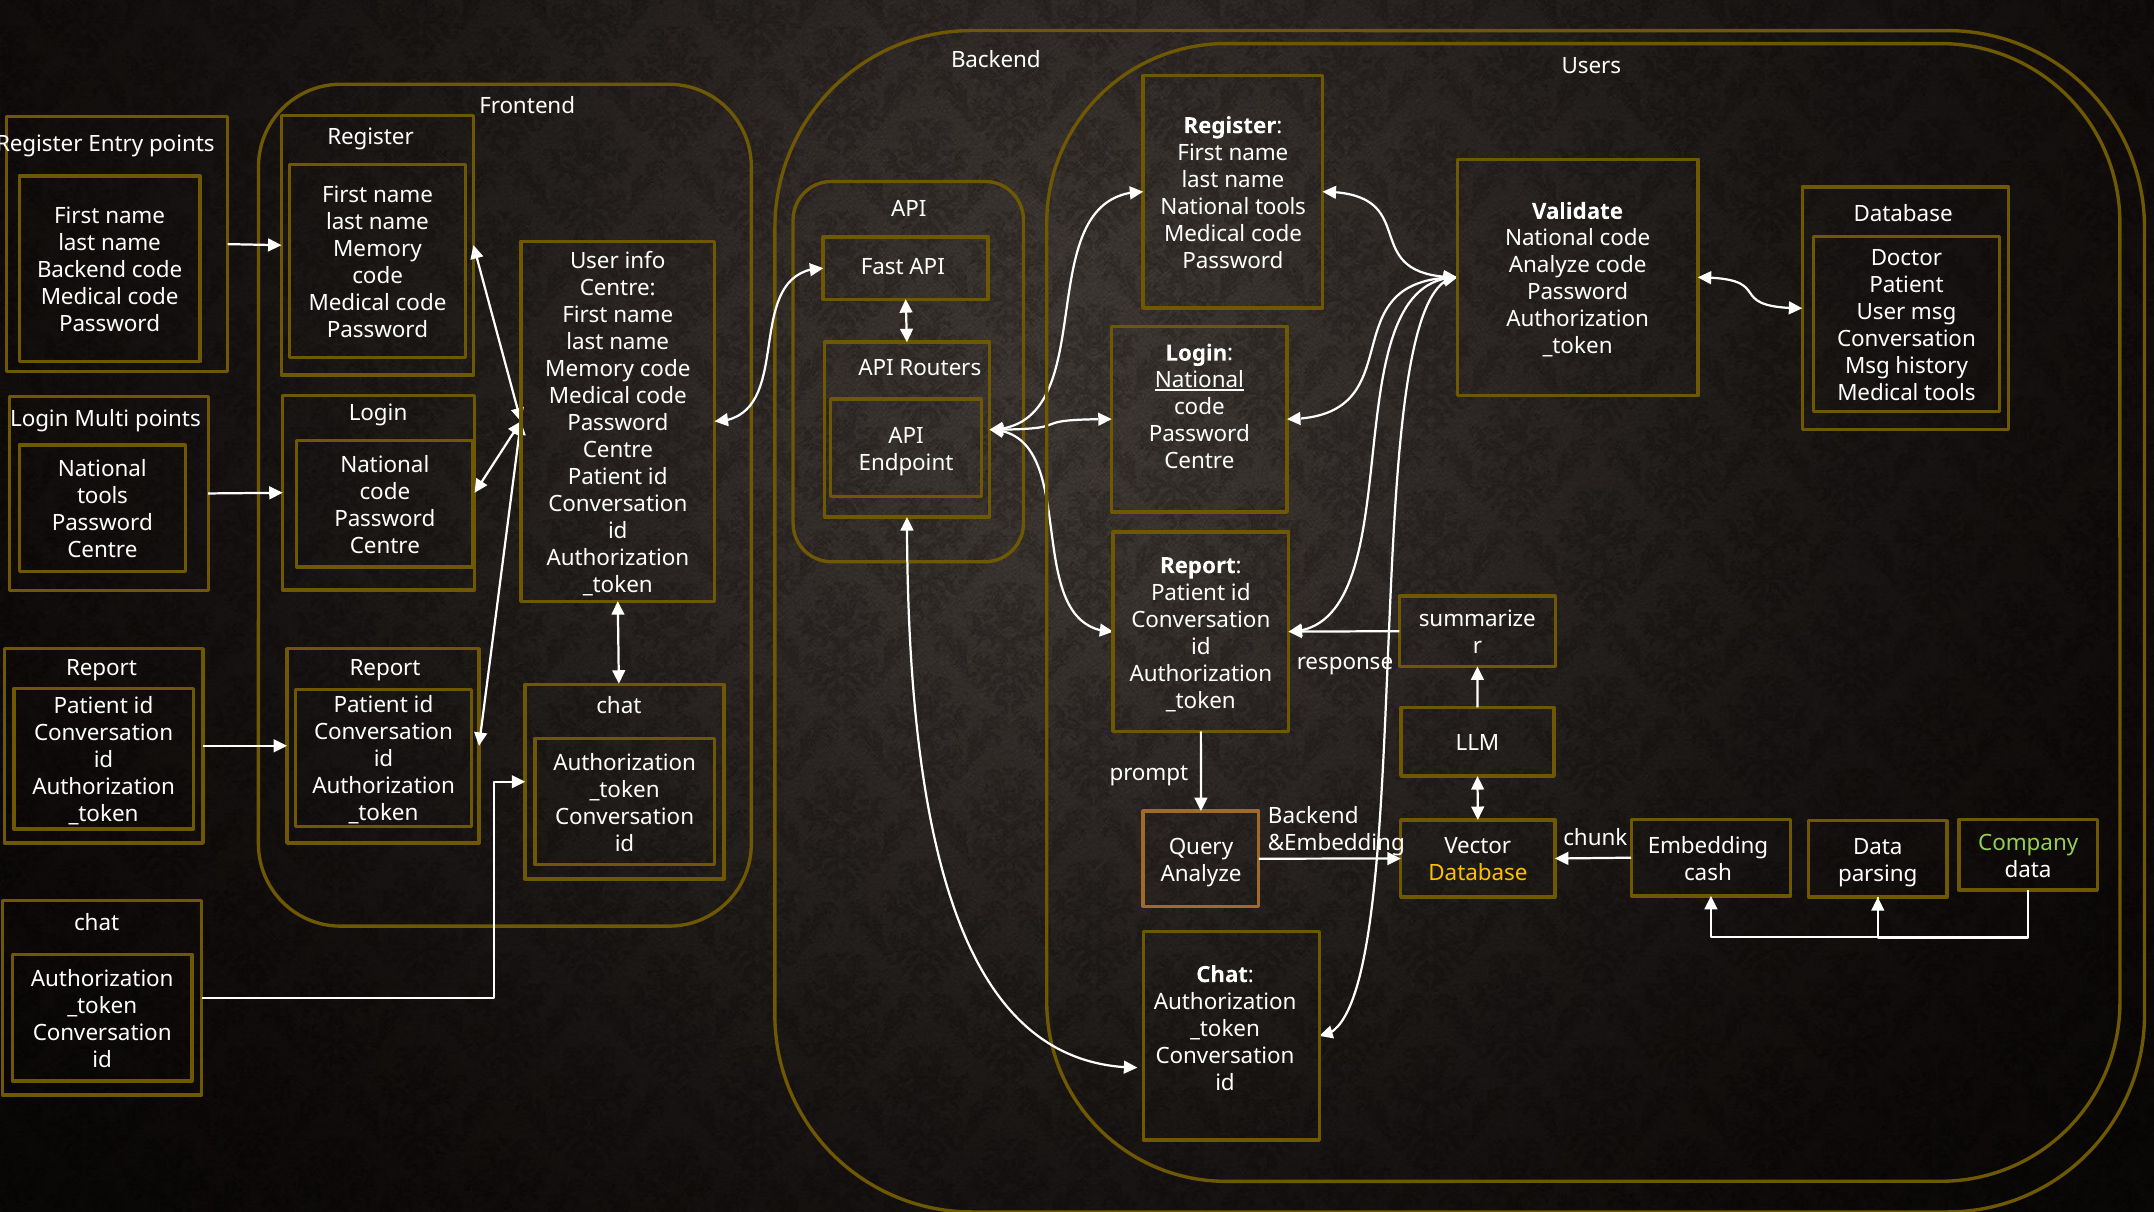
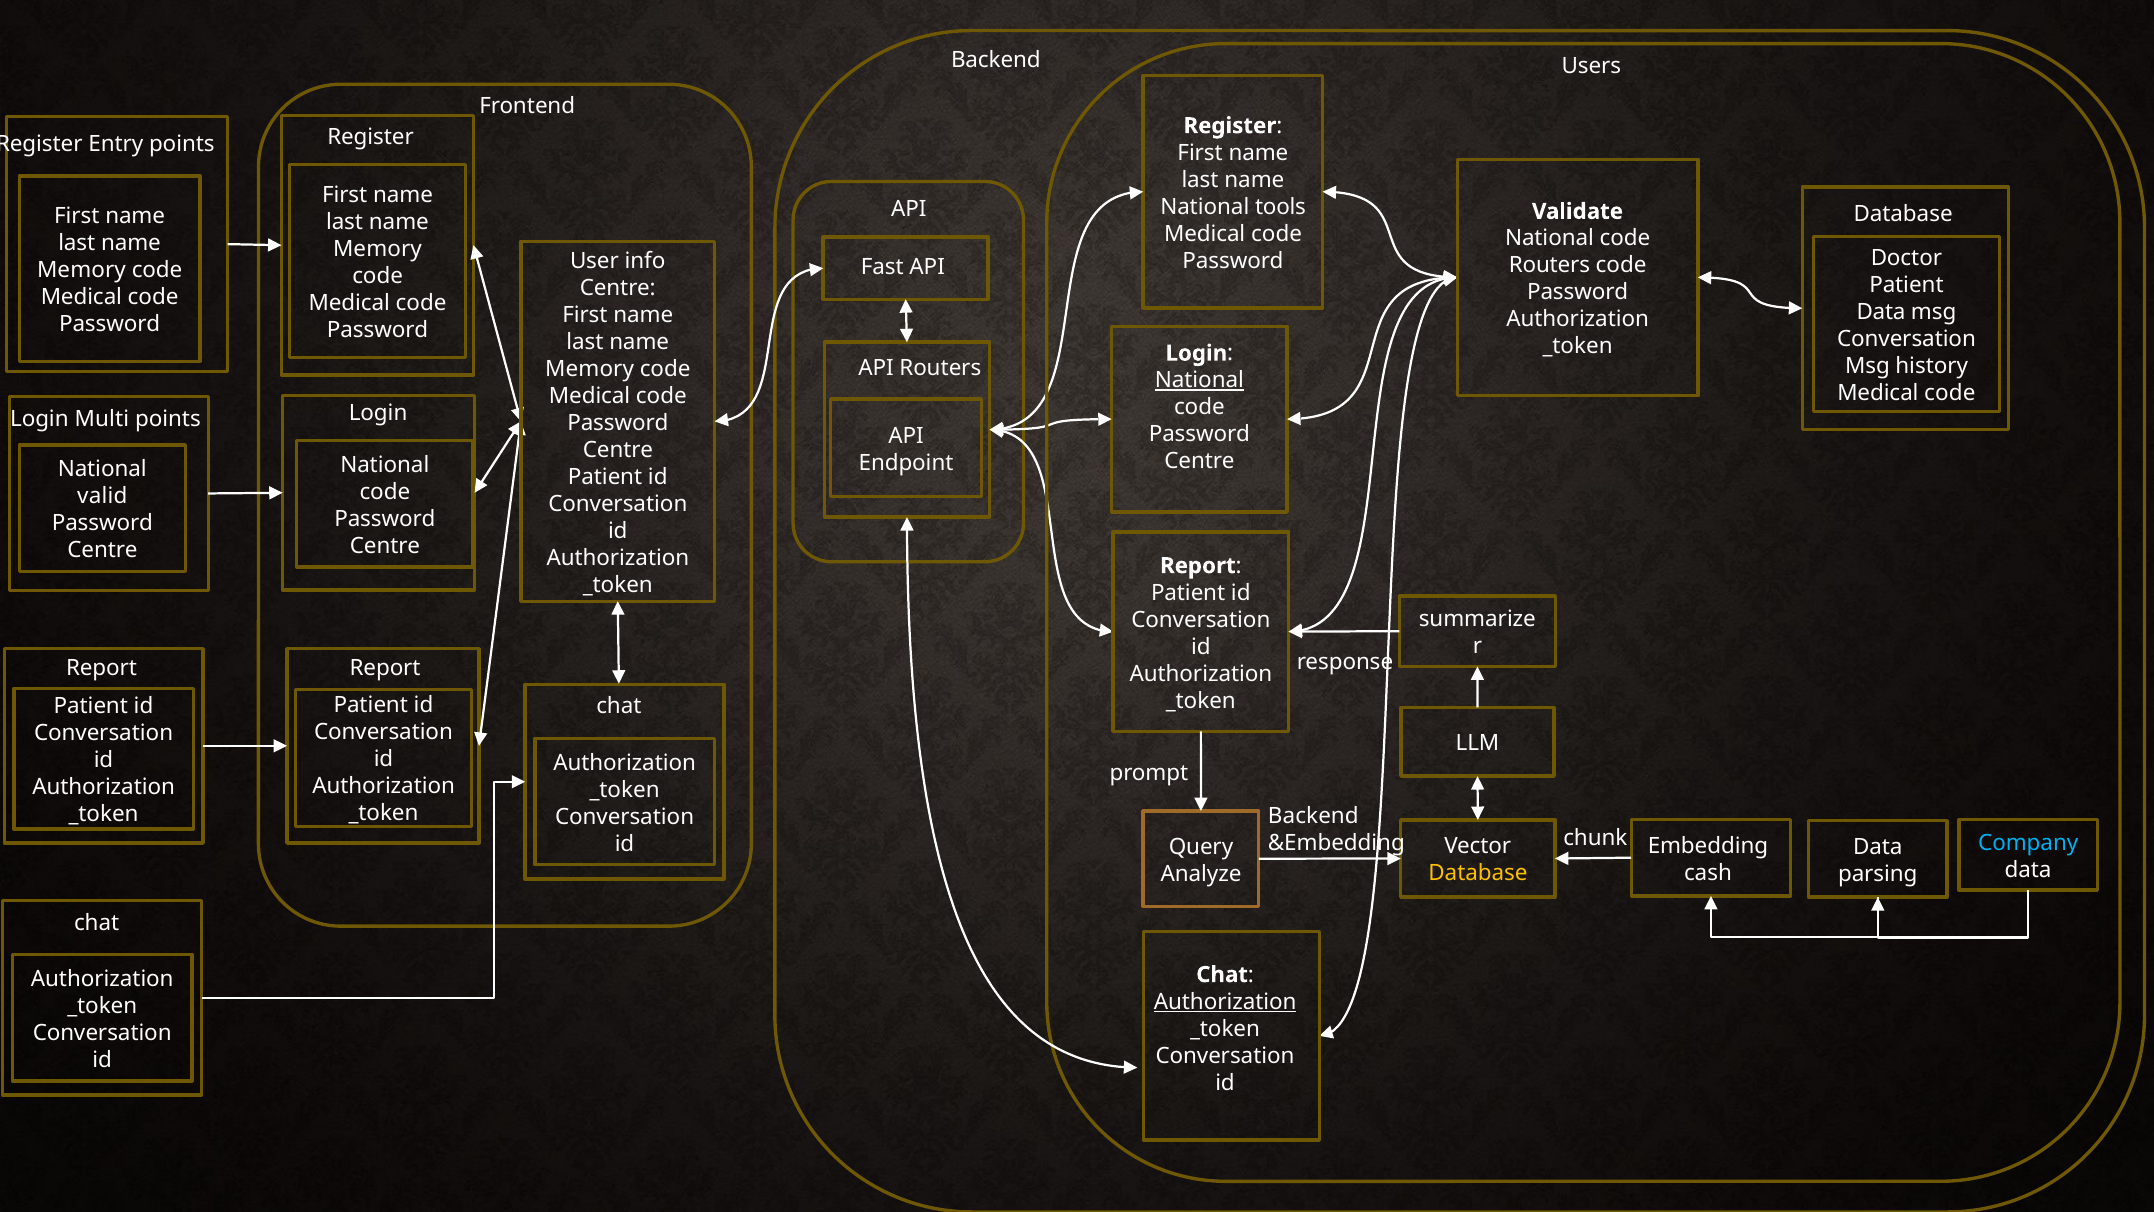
Analyze: Analyze -> Routers (1549, 265)
Backend: Backend -> Memory (81, 270)
User: User -> Data (1881, 312)
tools: tools -> code (1950, 393)
tools: tools -> valid (102, 496)
Company colour: light green -> light blue (2028, 843)
Authorization underline: none -> present (1225, 1001)
